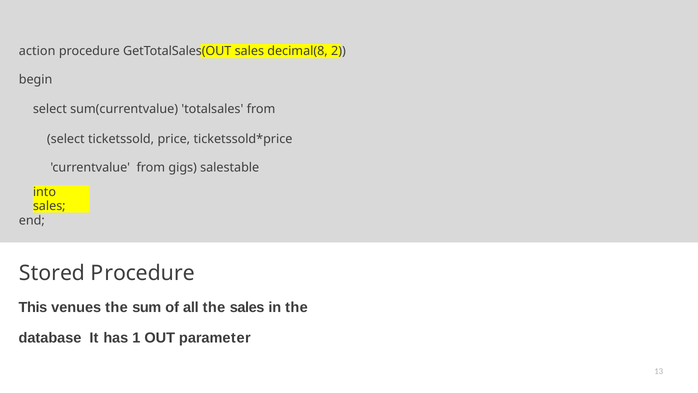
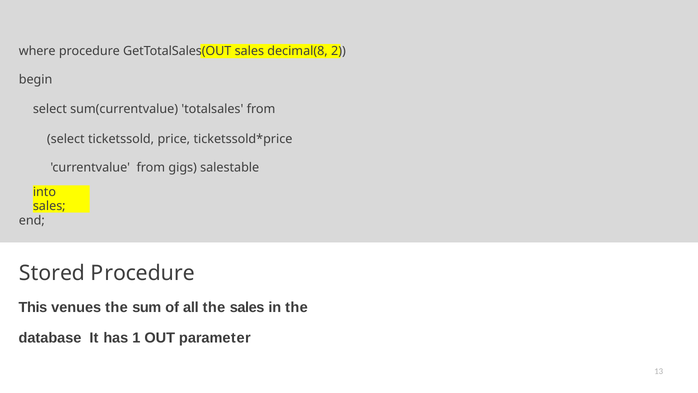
action: action -> where (37, 51)
